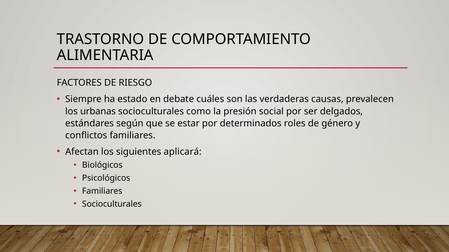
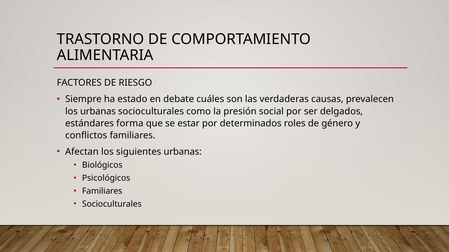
según: según -> forma (130, 124)
siguientes aplicará: aplicará -> urbanas (183, 152)
